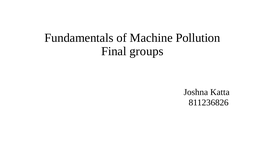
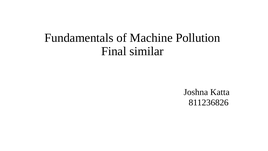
groups: groups -> similar (147, 51)
